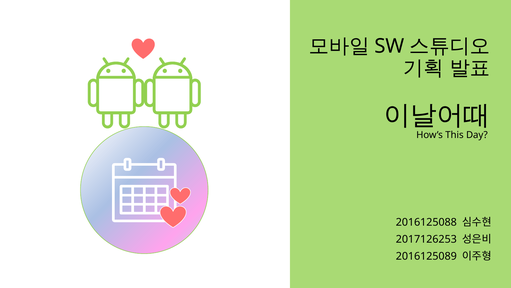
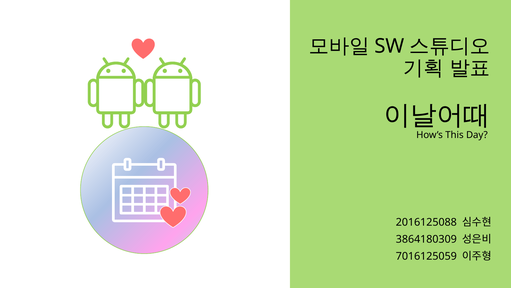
2017126253: 2017126253 -> 3864180309 (426, 239)
2016125089: 2016125089 -> 7016125059 (426, 256)
